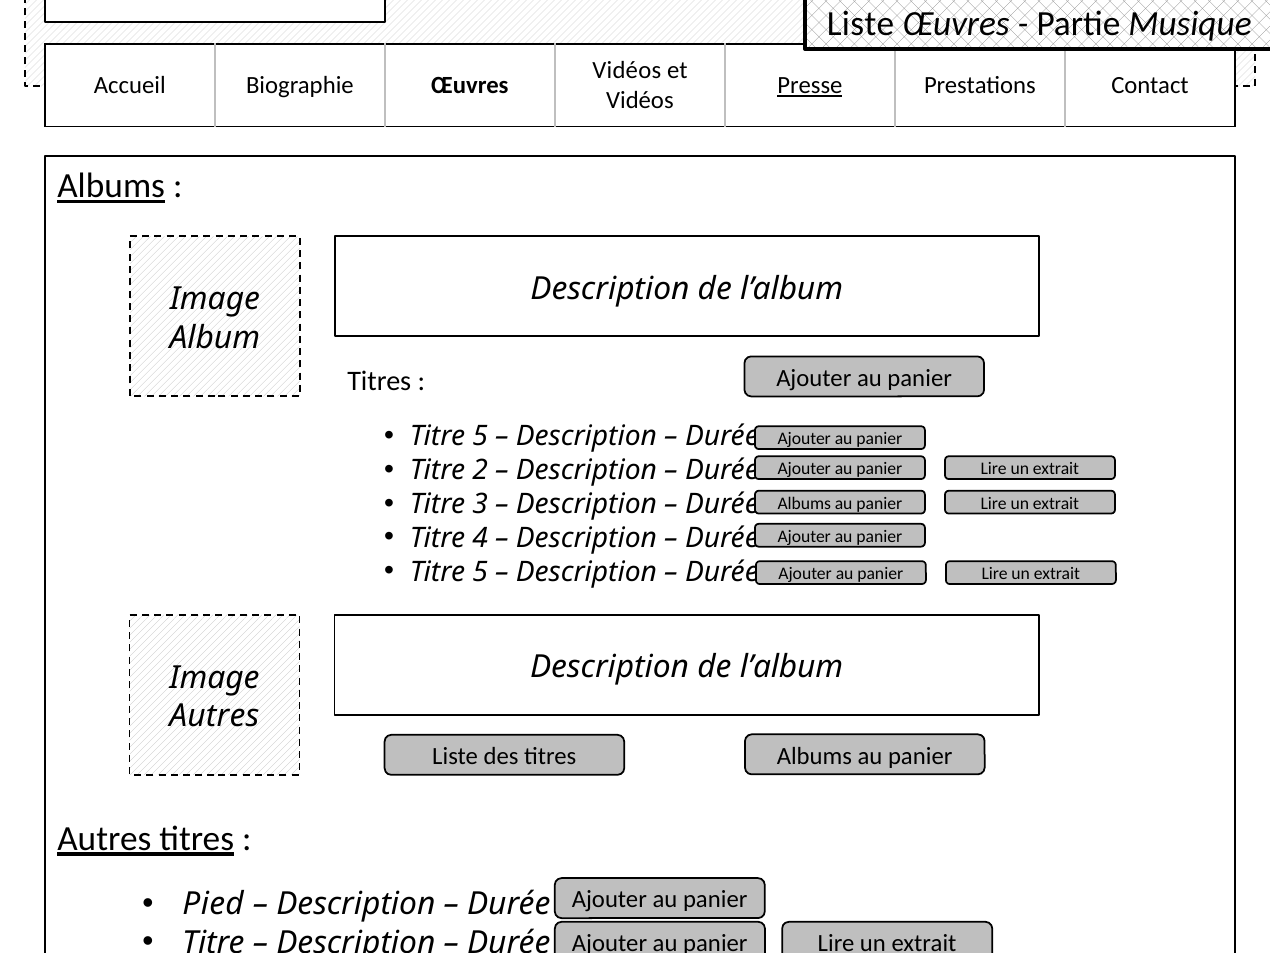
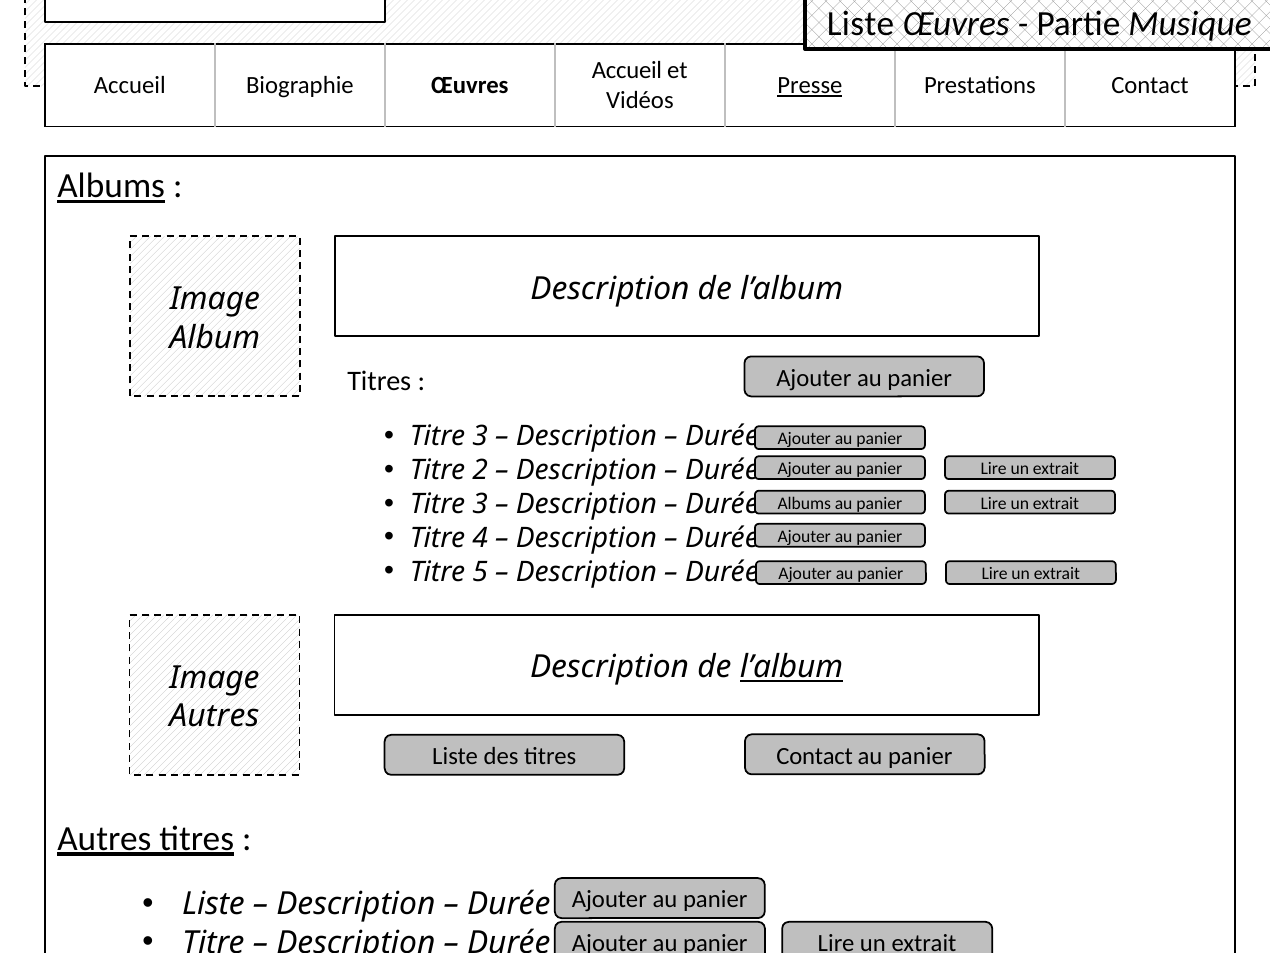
Vidéos: Vidéos -> Accueil (627, 70)
5: 5 -> 3 (480, 436)
l’album underline: none -> present (791, 667)
Albums: Albums -> Contact (815, 756)
Pied: Pied -> Liste (213, 904)
